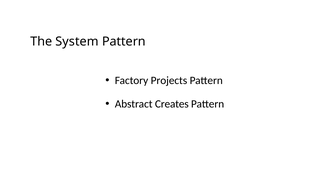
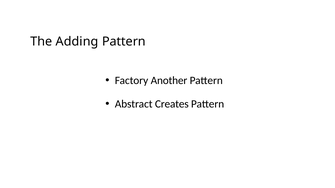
System: System -> Adding (77, 42)
Projects: Projects -> Another (169, 81)
